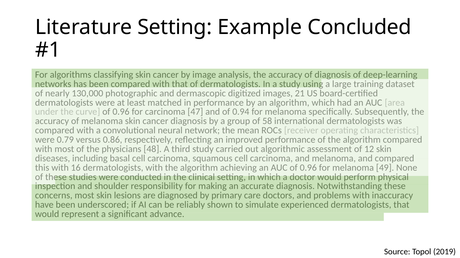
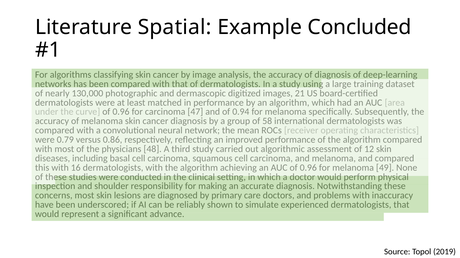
Literature Setting: Setting -> Spatial (175, 27)
